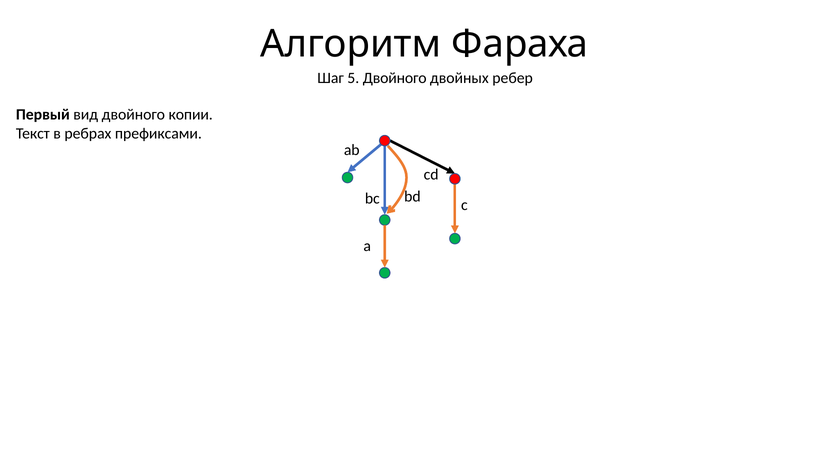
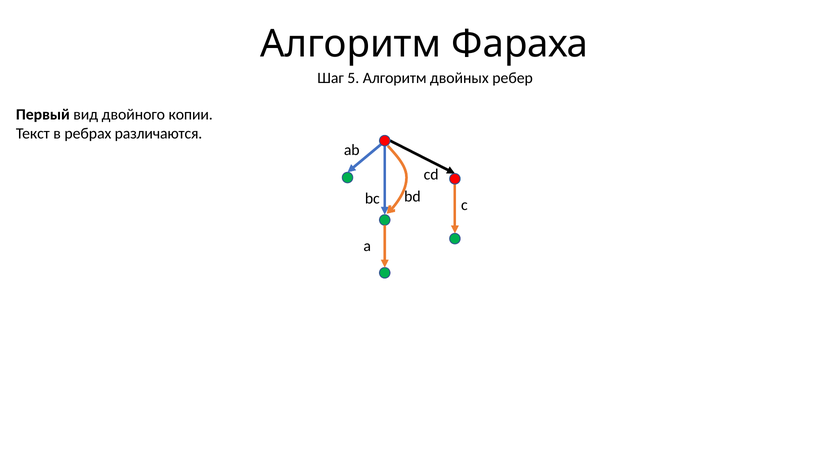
5 Двойного: Двойного -> Алгоритм (395, 78)
префиксами: префиксами -> различаются (158, 133)
